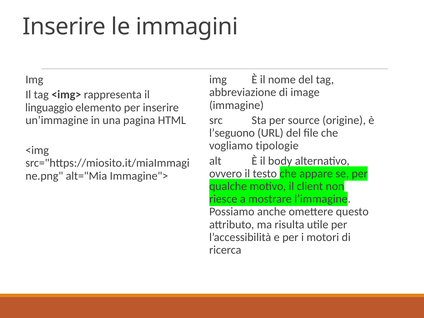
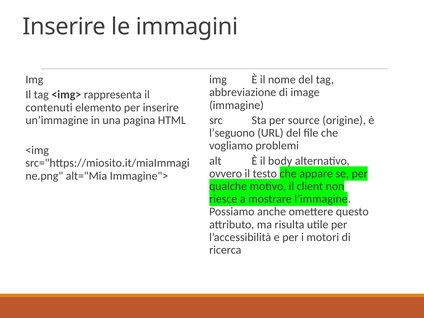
linguaggio: linguaggio -> contenuti (49, 107)
tipologie: tipologie -> problemi (277, 146)
